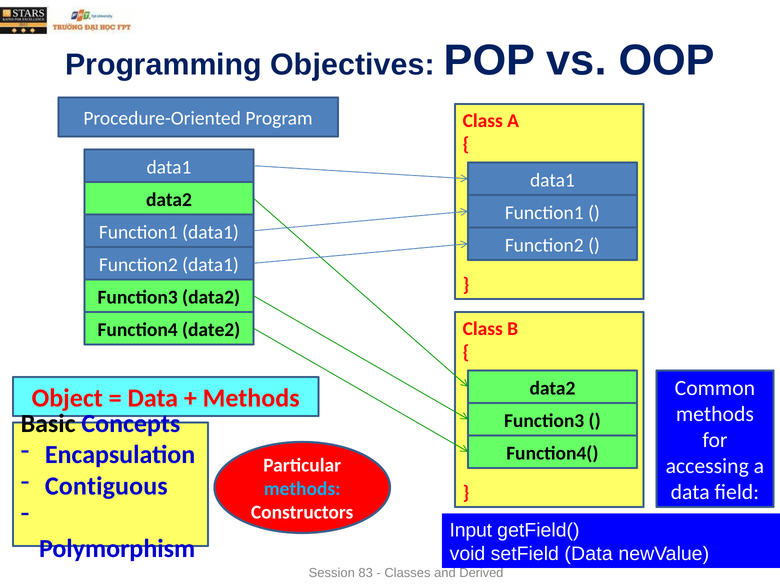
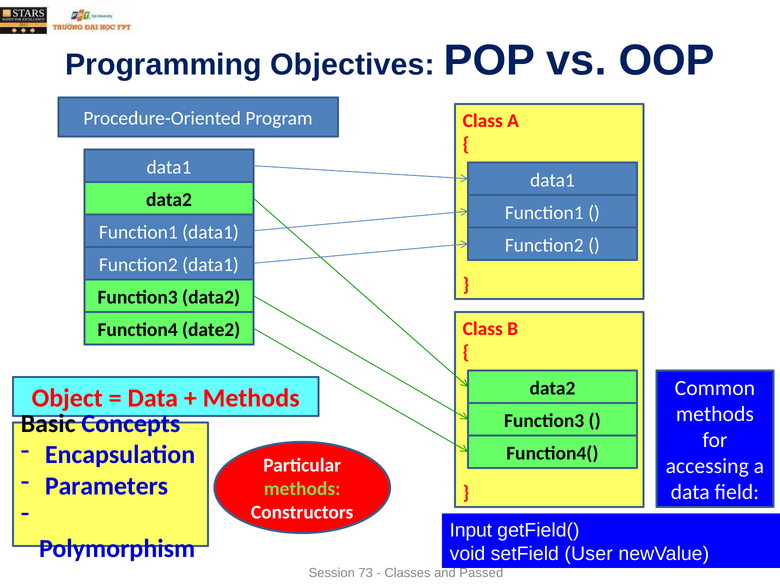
Contiguous: Contiguous -> Parameters (106, 486)
methods colour: light blue -> light green (302, 489)
setField Data: Data -> User (589, 554)
83: 83 -> 73 (366, 573)
Derived: Derived -> Passed (481, 573)
